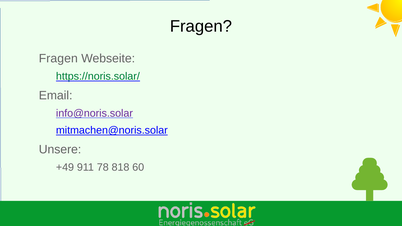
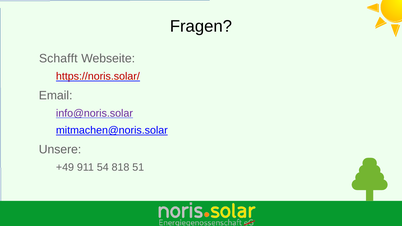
Fragen: Fragen -> Schafft (58, 58)
https://noris.solar/ colour: green -> red (98, 76)
78: 78 -> 54 (103, 167)
60: 60 -> 51 (138, 167)
